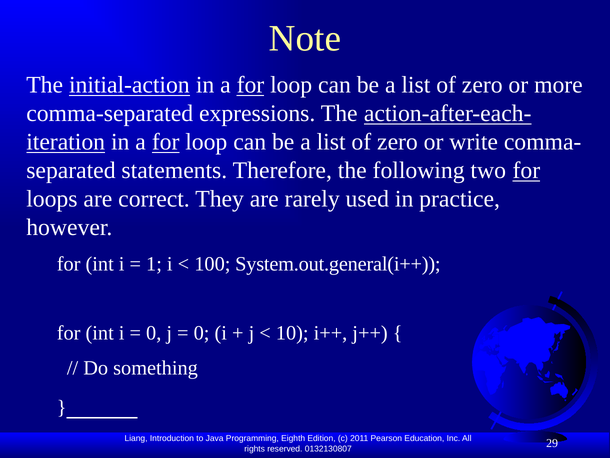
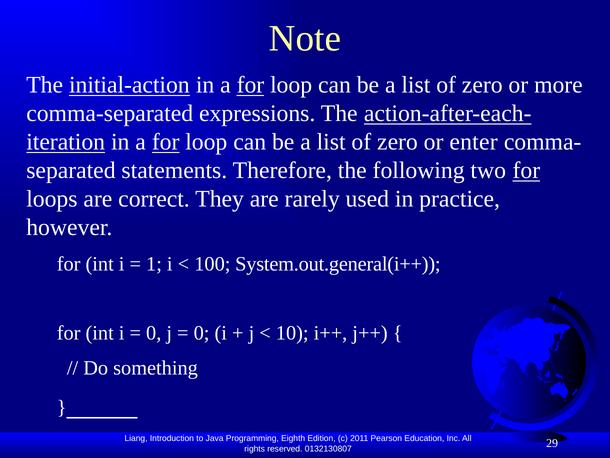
write: write -> enter (474, 142)
